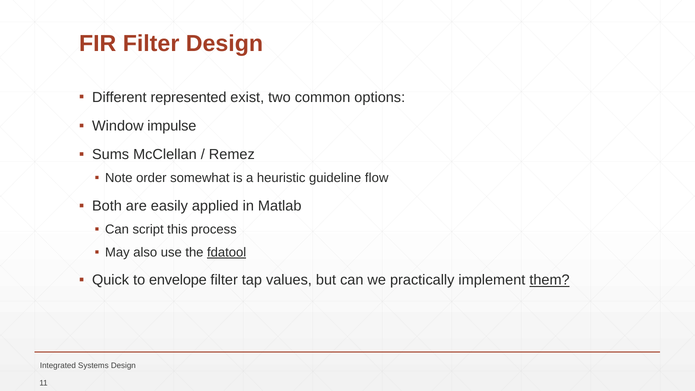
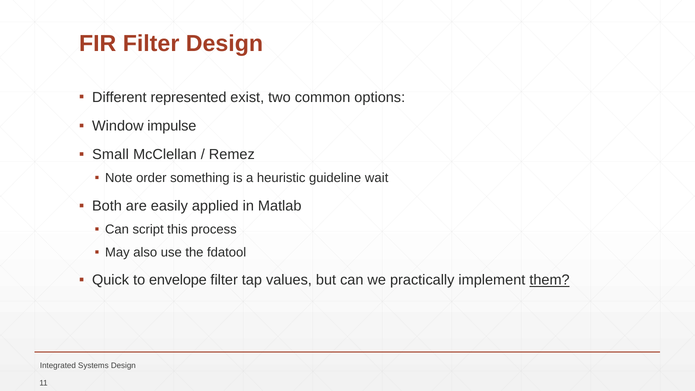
Sums: Sums -> Small (111, 155)
somewhat: somewhat -> something (200, 178)
flow: flow -> wait (377, 178)
fdatool underline: present -> none (227, 252)
